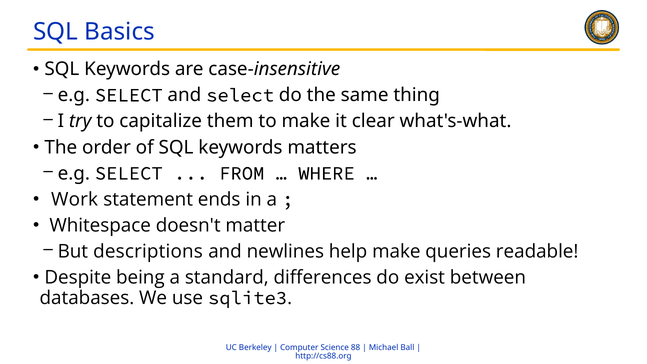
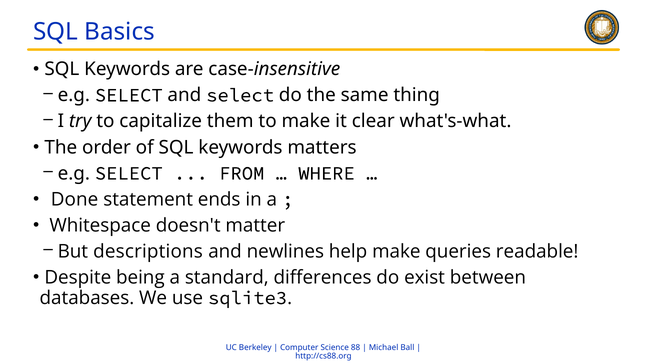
Work: Work -> Done (75, 199)
